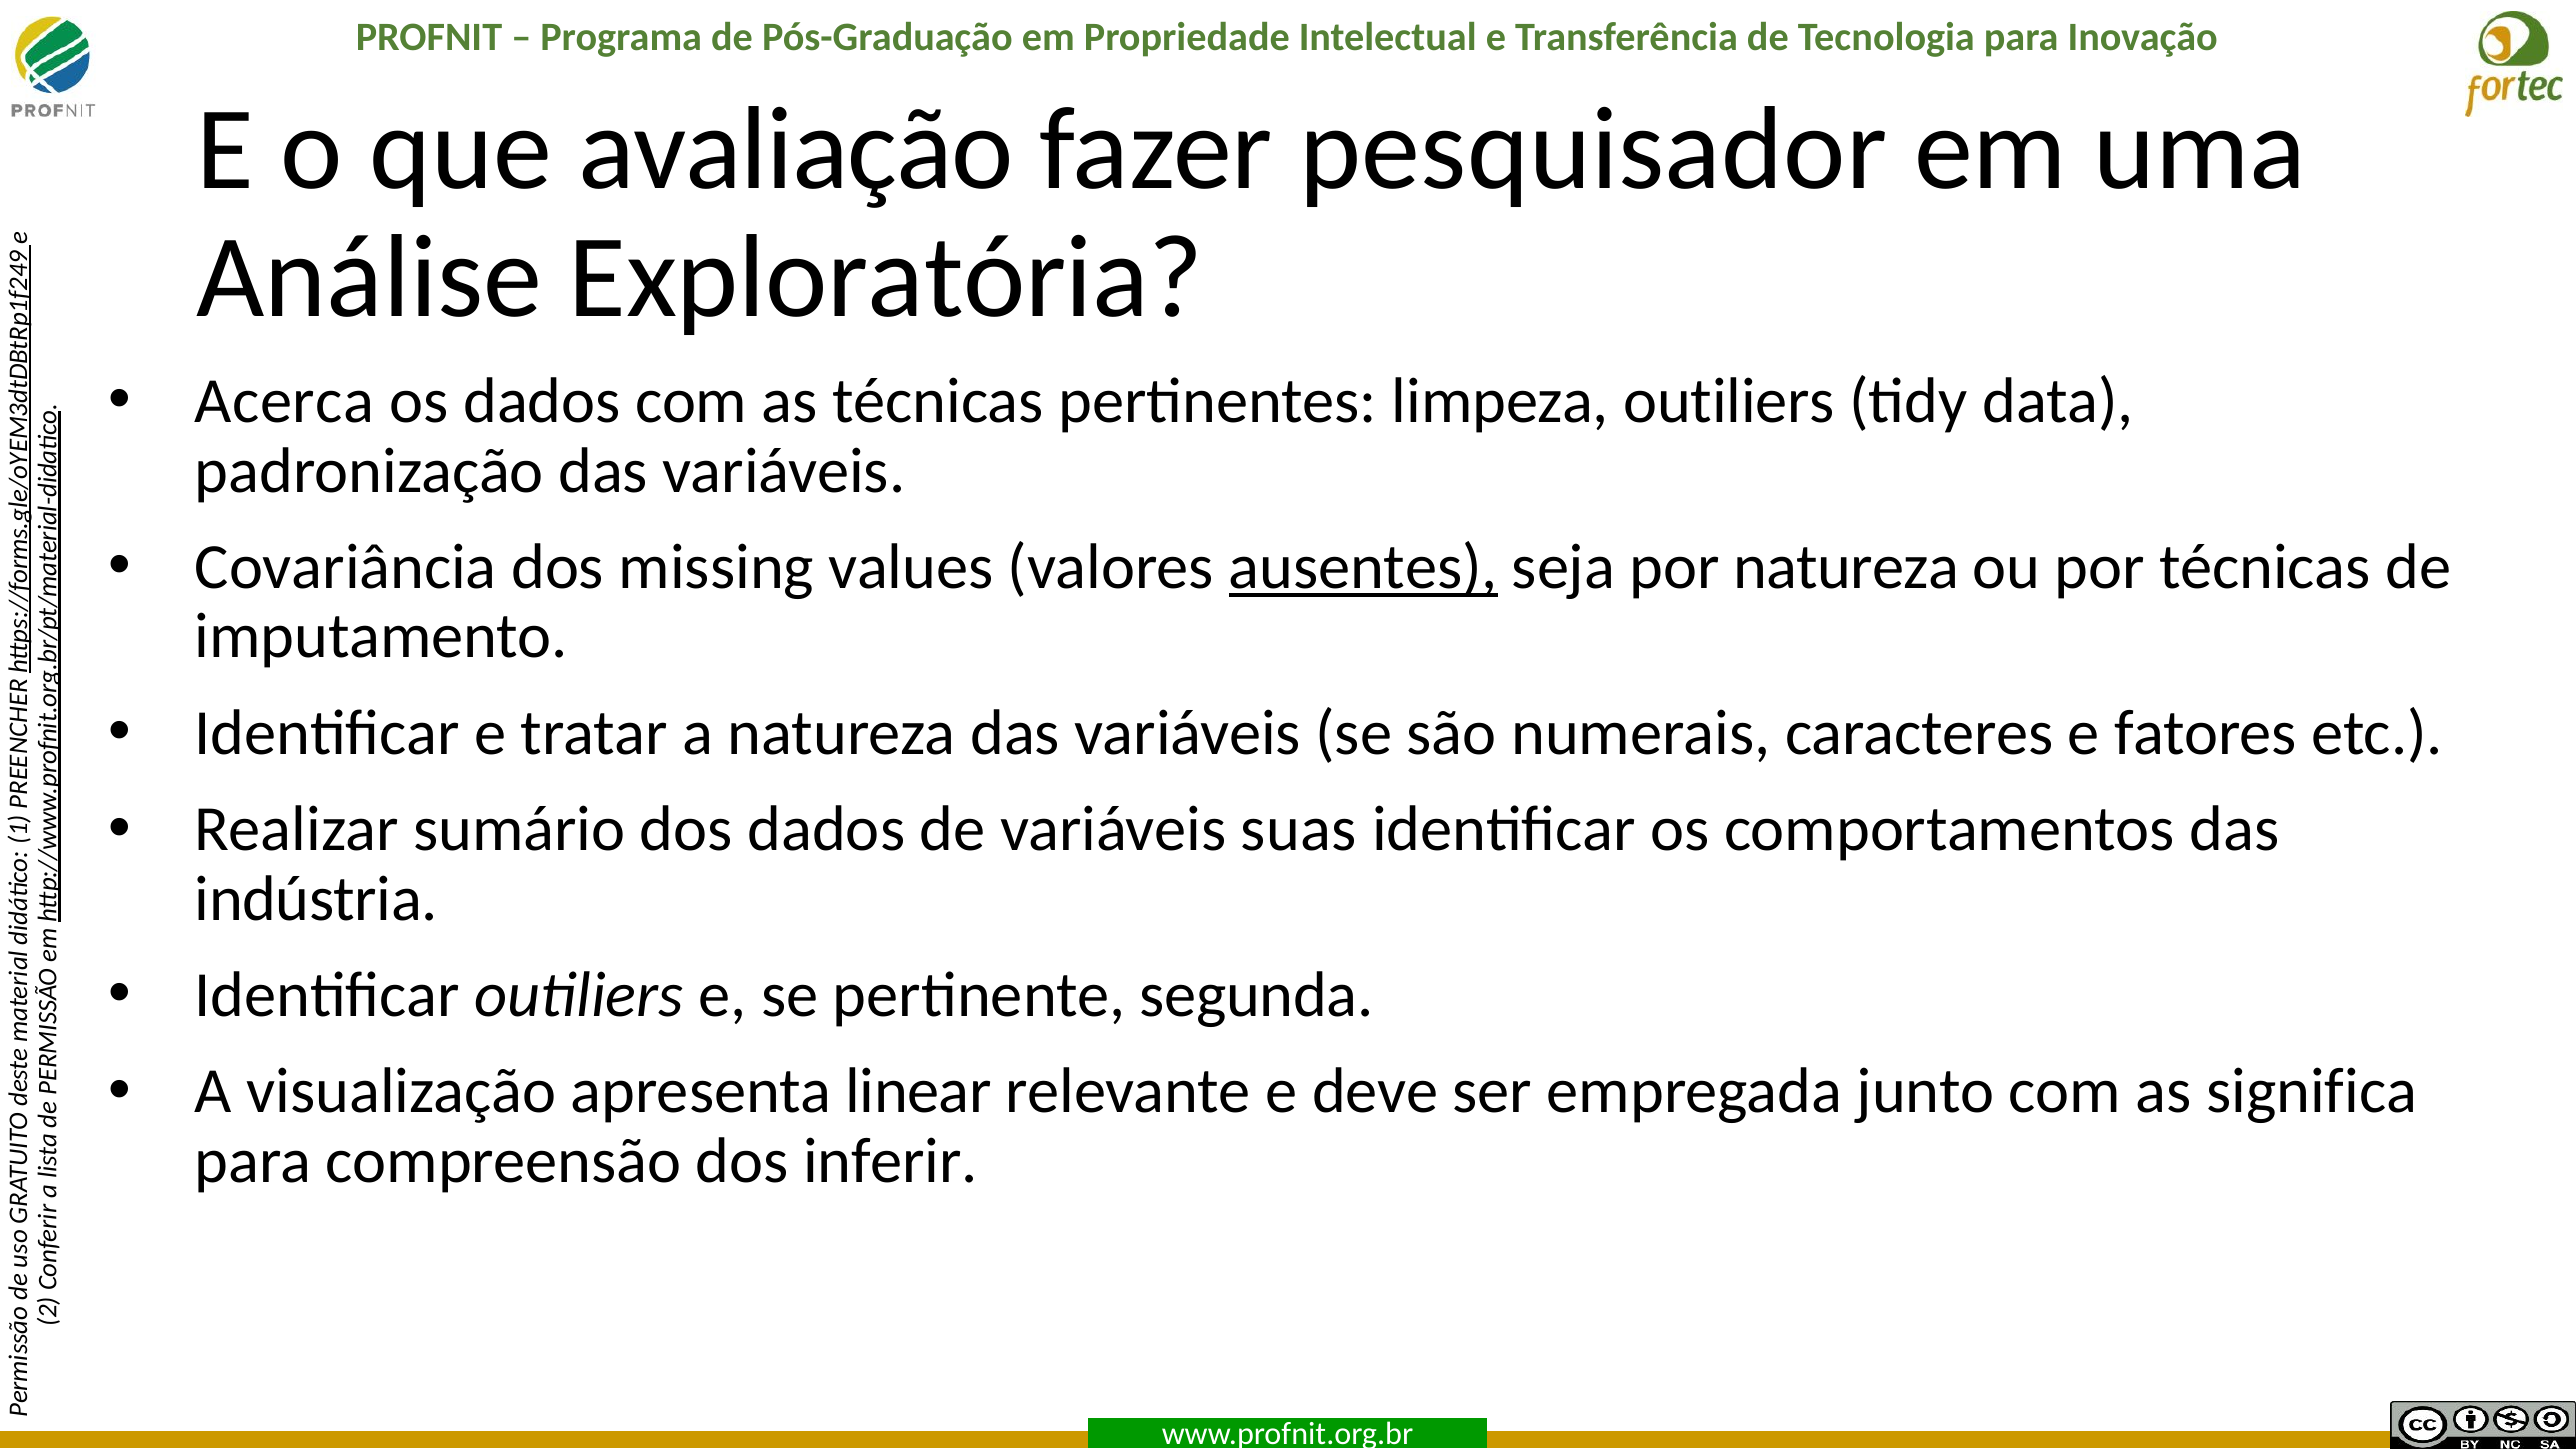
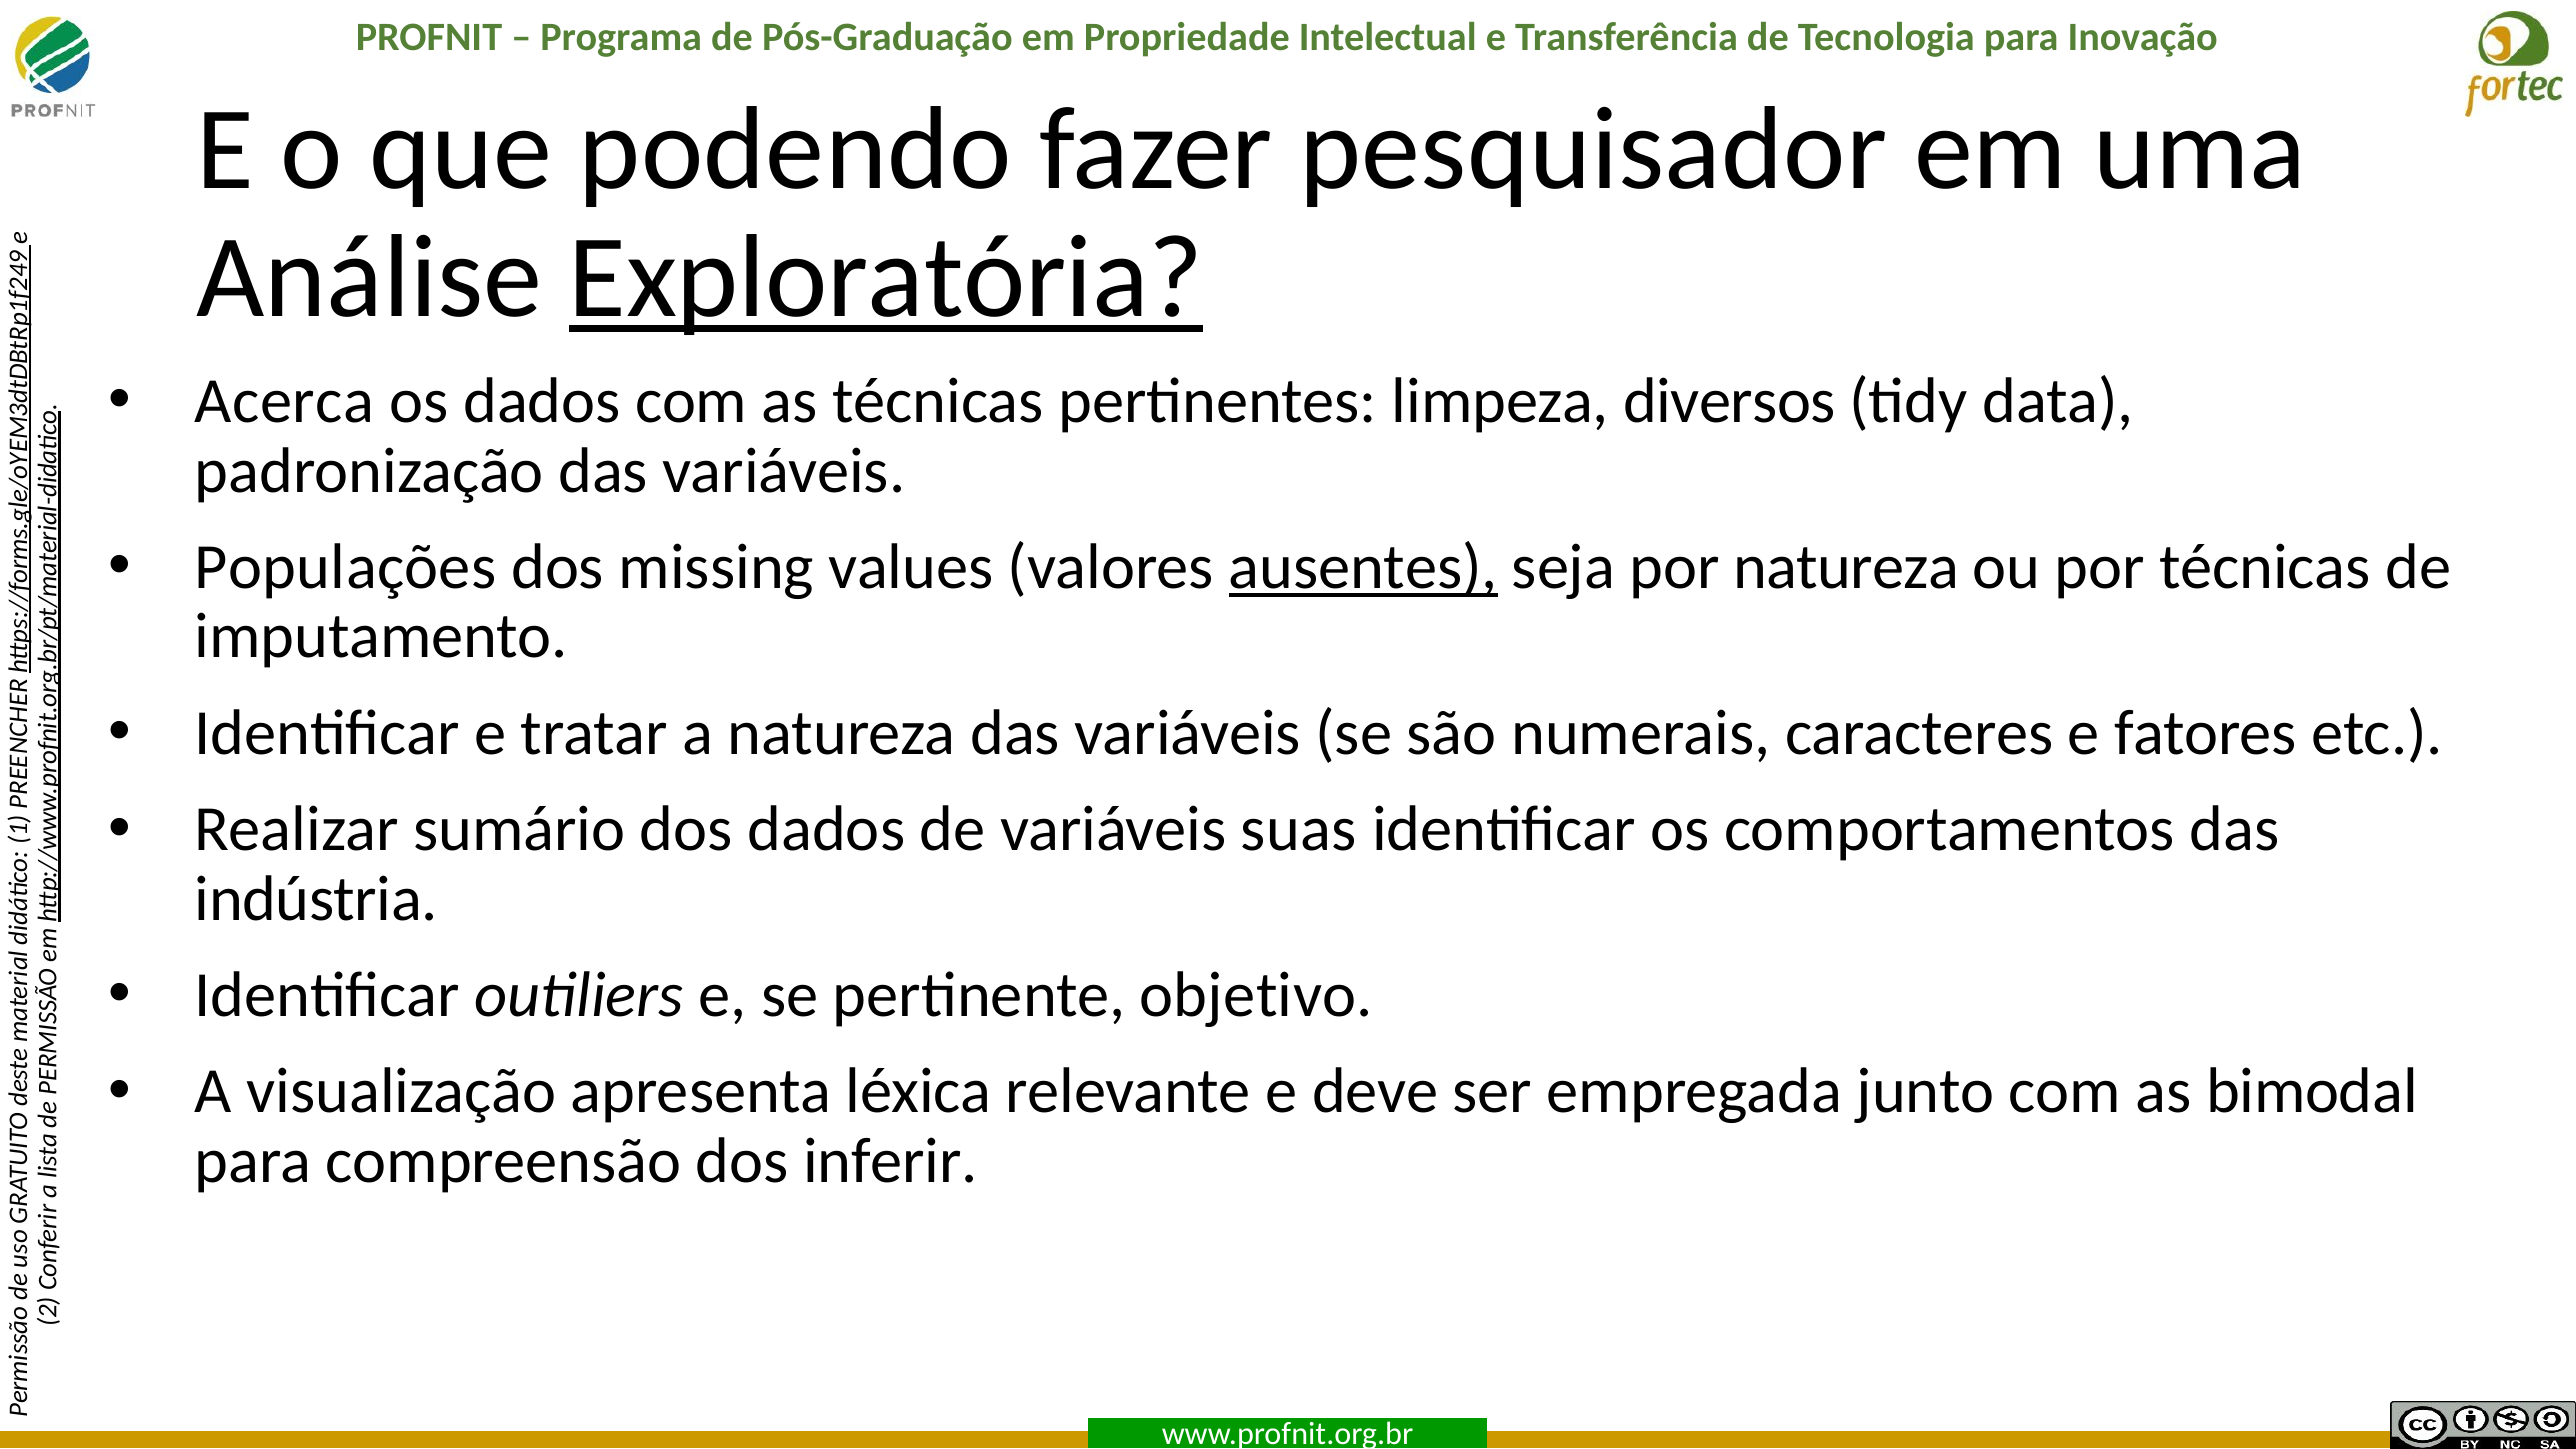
avaliação: avaliação -> podendo (795, 150)
Exploratória underline: none -> present (886, 277)
limpeza outiliers: outiliers -> diversos (1730, 401)
Covariância: Covariância -> Populações (346, 567)
segunda: segunda -> objetivo (1256, 995)
linear: linear -> léxica (918, 1092)
significa: significa -> bimodal (2312, 1092)
